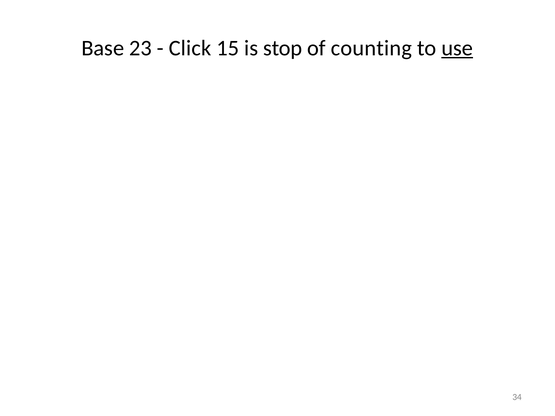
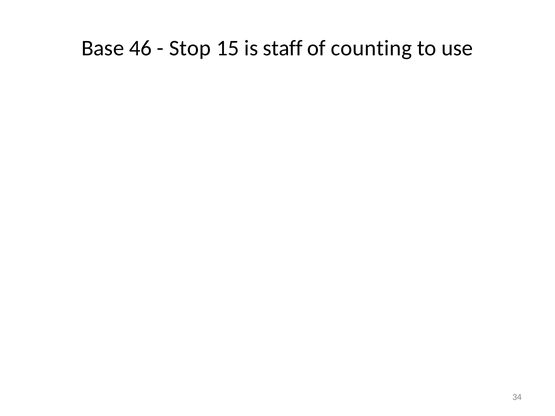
23: 23 -> 46 (141, 48)
Click: Click -> Stop (190, 48)
stop: stop -> staff (283, 48)
use underline: present -> none (457, 48)
